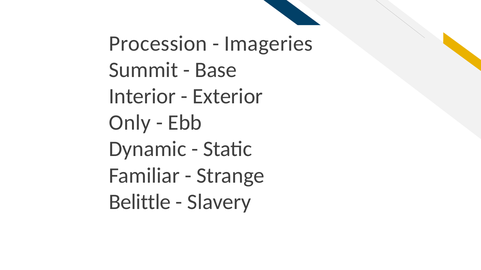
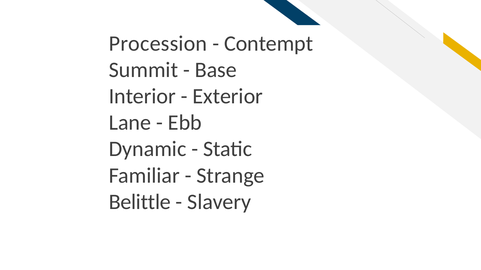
Imageries: Imageries -> Contempt (269, 44)
Only: Only -> Lane (130, 123)
